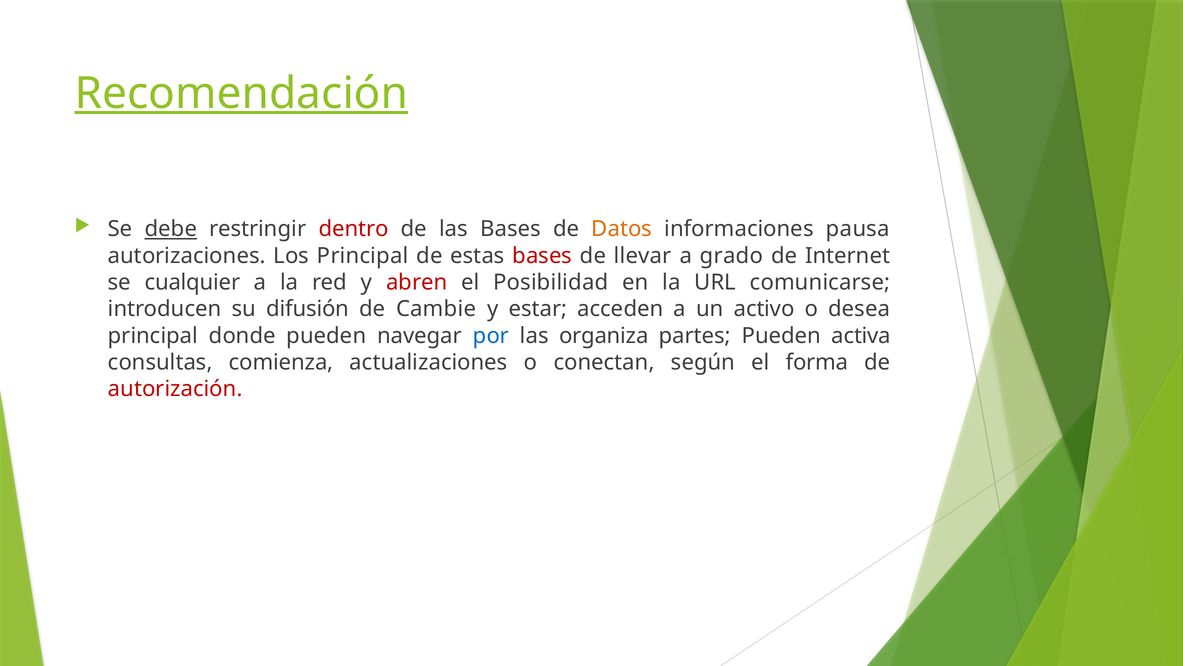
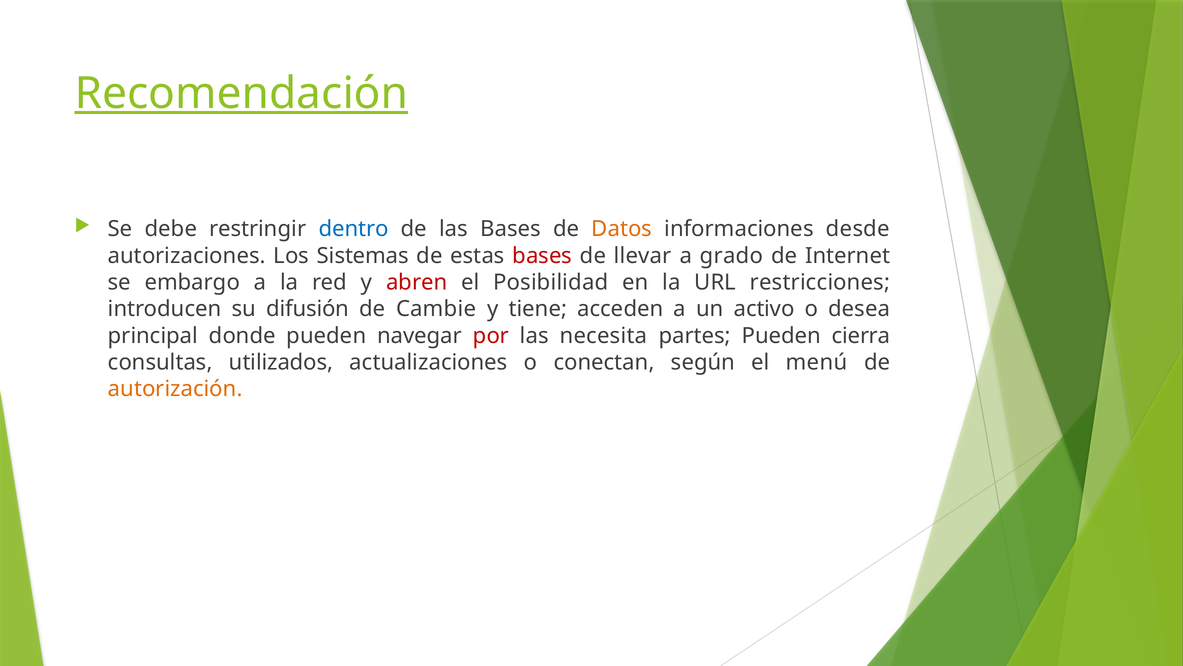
debe underline: present -> none (171, 229)
dentro colour: red -> blue (354, 229)
pausa: pausa -> desde (858, 229)
Los Principal: Principal -> Sistemas (363, 256)
cualquier: cualquier -> embargo (192, 282)
comunicarse: comunicarse -> restricciones (820, 282)
estar: estar -> tiene (538, 309)
por colour: blue -> red (491, 335)
organiza: organiza -> necesita (604, 335)
activa: activa -> cierra (861, 335)
comienza: comienza -> utilizados (281, 362)
forma: forma -> menú (817, 362)
autorización colour: red -> orange (175, 389)
